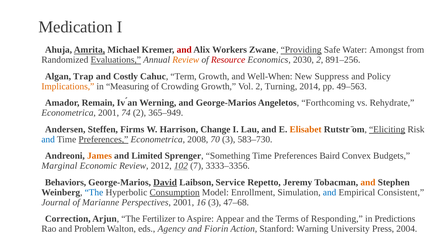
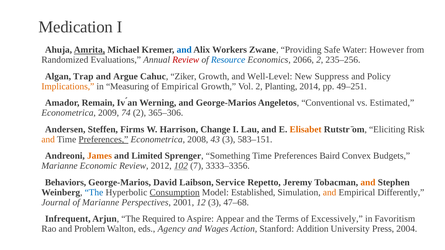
and colour: red -> blue (184, 50)
Providing underline: present -> none (301, 50)
Amongst: Amongst -> However (387, 50)
Evaluations underline: present -> none (116, 60)
Review colour: orange -> red (186, 60)
Resource colour: red -> blue (228, 60)
2030: 2030 -> 2066 (303, 60)
891–256: 891–256 -> 235–256 (343, 60)
Costly: Costly -> Argue (126, 76)
Term: Term -> Ziker (184, 76)
Well-When: Well-When -> Well-Level (270, 76)
of Crowding: Crowding -> Empirical (180, 87)
Turning: Turning -> Planting (281, 87)
49–563: 49–563 -> 49–251 (352, 87)
Forthcoming: Forthcoming -> Conventional (328, 103)
Rehydrate: Rehydrate -> Estimated (392, 103)
Econometrica 2001: 2001 -> 2009 (109, 113)
365–949: 365–949 -> 365–306 (166, 113)
Eliciting underline: present -> none (387, 130)
and colour: blue -> orange (48, 140)
70: 70 -> 43 (215, 140)
583–730: 583–730 -> 583–151 (255, 140)
Marginal: Marginal -> Marianne (59, 166)
David underline: present -> none (165, 183)
Enrollment: Enrollment -> Established (253, 193)
and colour: blue -> orange (330, 193)
Consistent: Consistent -> Differently (401, 193)
16: 16 -> 12 (201, 203)
Correction: Correction -> Infrequent (68, 219)
Fertilizer: Fertilizer -> Required (159, 219)
Responding: Responding -> Excessively (337, 219)
Predictions: Predictions -> Favoritism (395, 219)
Fiorin: Fiorin -> Wages (216, 229)
Warning: Warning -> Addition (312, 229)
